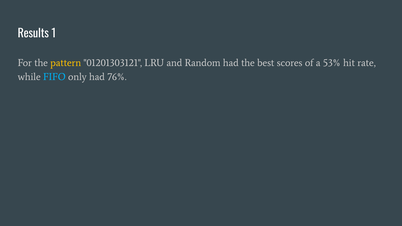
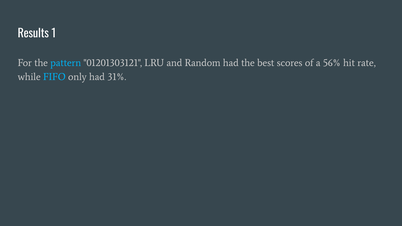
pattern colour: yellow -> light blue (66, 63)
53%: 53% -> 56% (332, 63)
76%: 76% -> 31% (117, 77)
